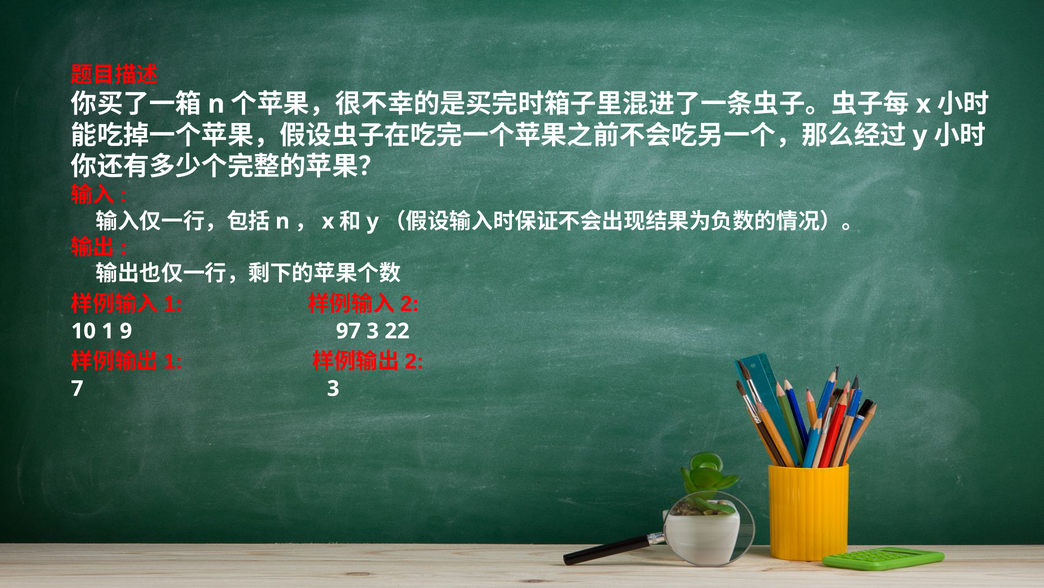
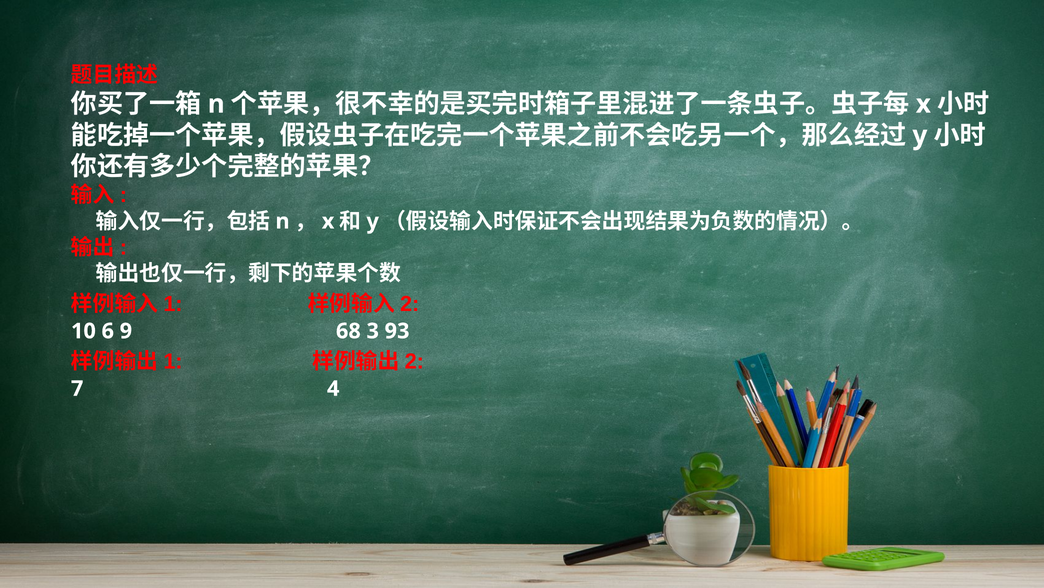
1: 1 -> 6 (108, 331)
97: 97 -> 68 (348, 331)
22: 22 -> 93 (397, 331)
7 3: 3 -> 4 (333, 388)
